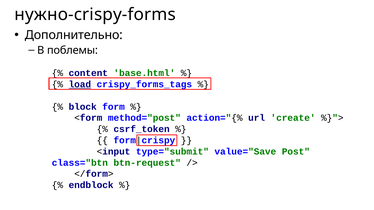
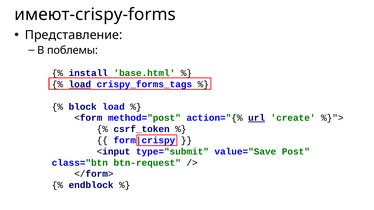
нужно-crispy-forms: нужно-crispy-forms -> имеют-crispy-forms (95, 14)
Дополнительно: Дополнительно -> Представление (74, 35)
content: content -> install (88, 73)
block form: form -> load (114, 107)
url underline: none -> present (257, 118)
